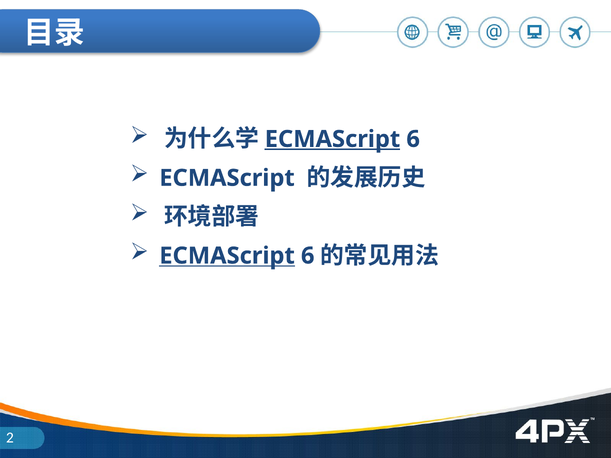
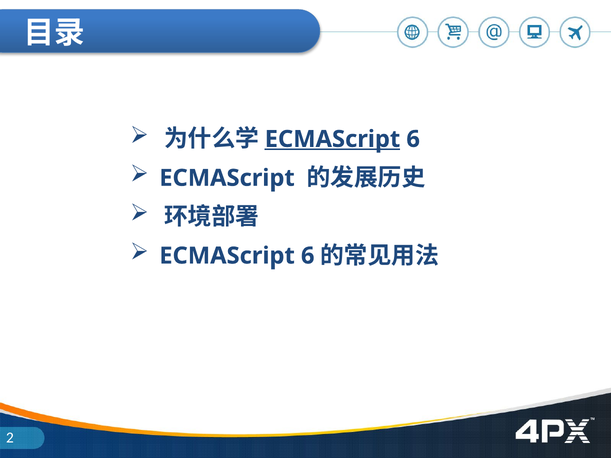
ECMAScript underline: present -> none (227, 256)
